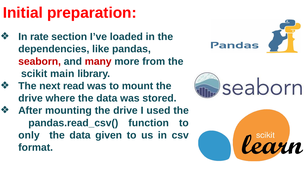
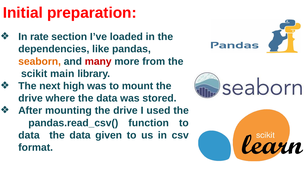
seaborn colour: red -> orange (40, 61)
read: read -> high (74, 86)
only: only -> data (29, 135)
